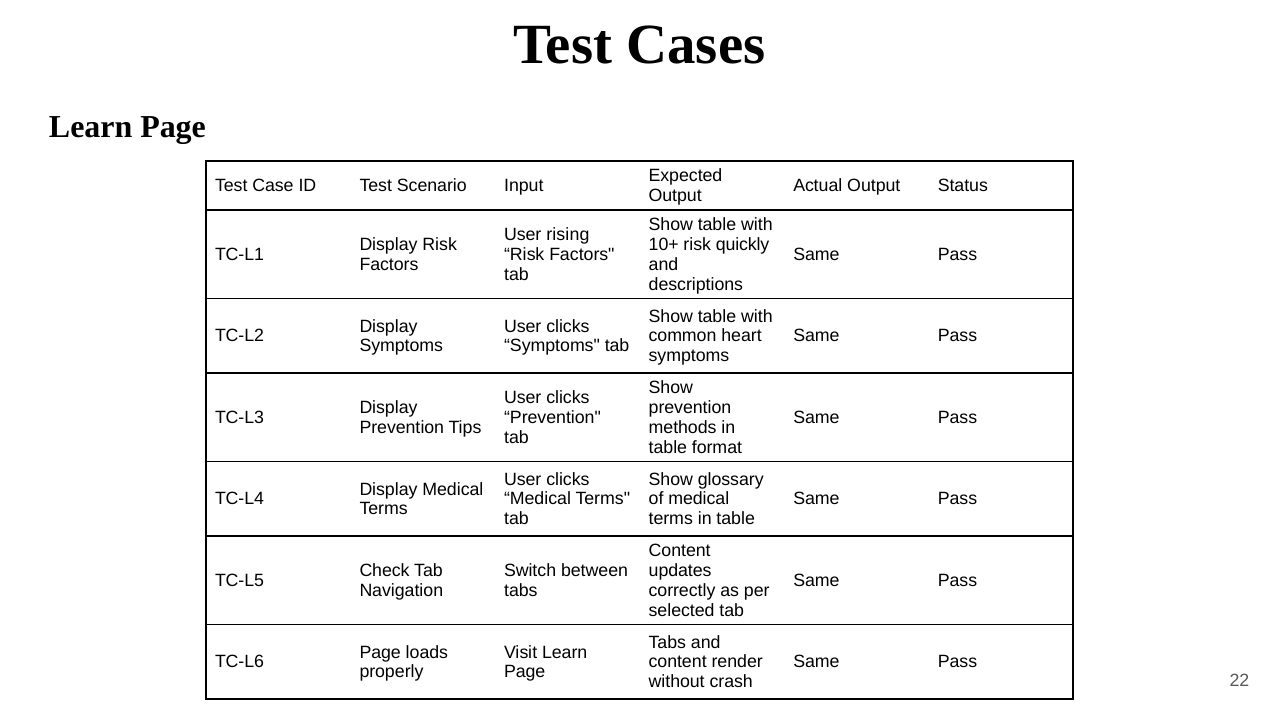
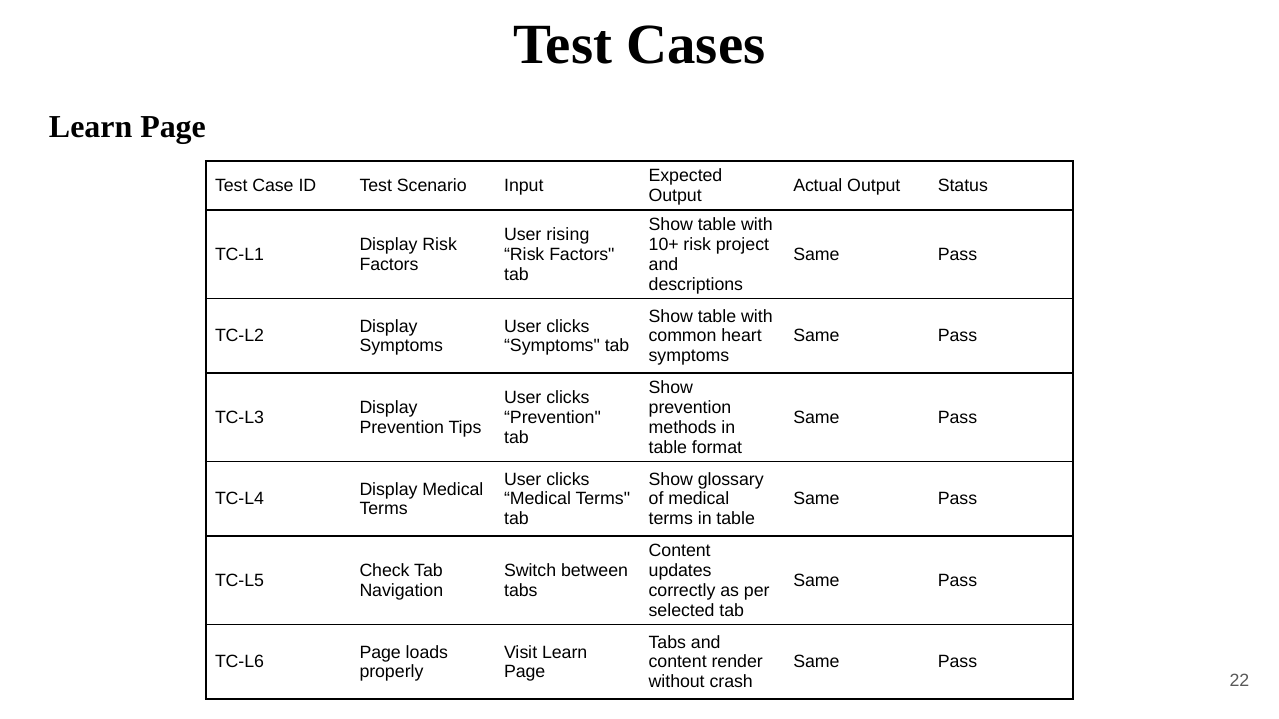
quickly: quickly -> project (742, 245)
